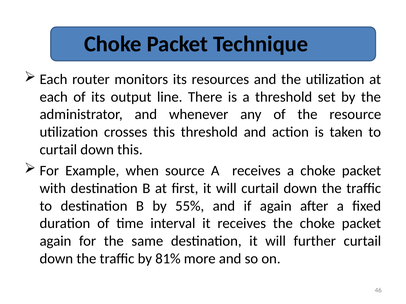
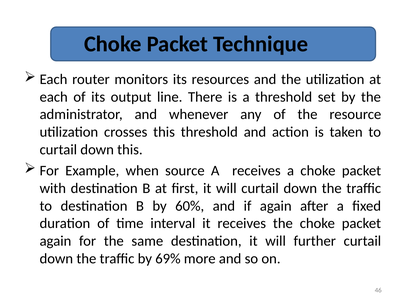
55%: 55% -> 60% (190, 206)
81%: 81% -> 69% (168, 259)
